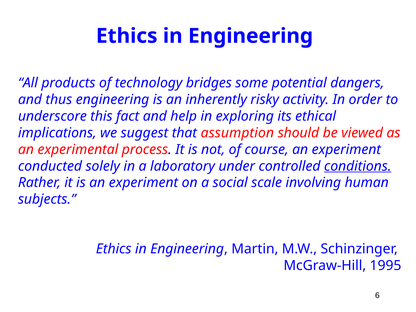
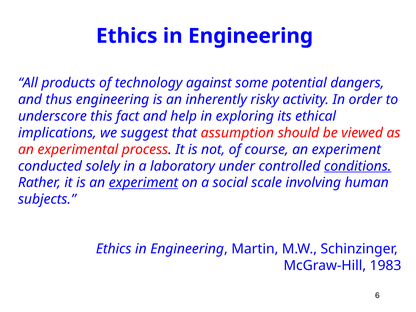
bridges: bridges -> against (209, 83)
experiment underline: none -> present (143, 183)
1995: 1995 -> 1983 (386, 265)
